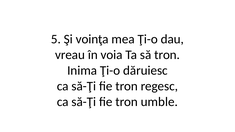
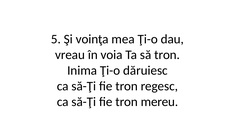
umble: umble -> mereu (159, 102)
